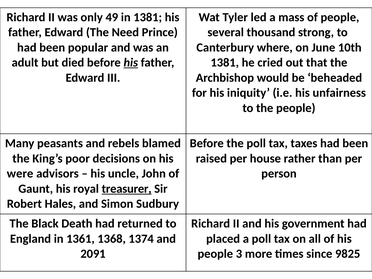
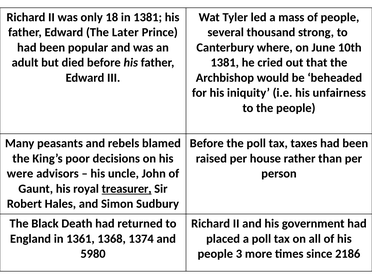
49: 49 -> 18 (112, 17)
Need: Need -> Later (125, 32)
his underline: present -> none (131, 63)
2091: 2091 -> 5980 (93, 254)
9825: 9825 -> 2186 (348, 254)
